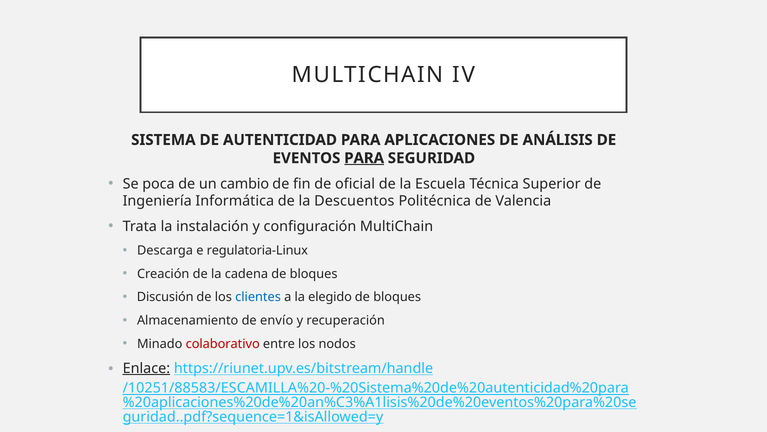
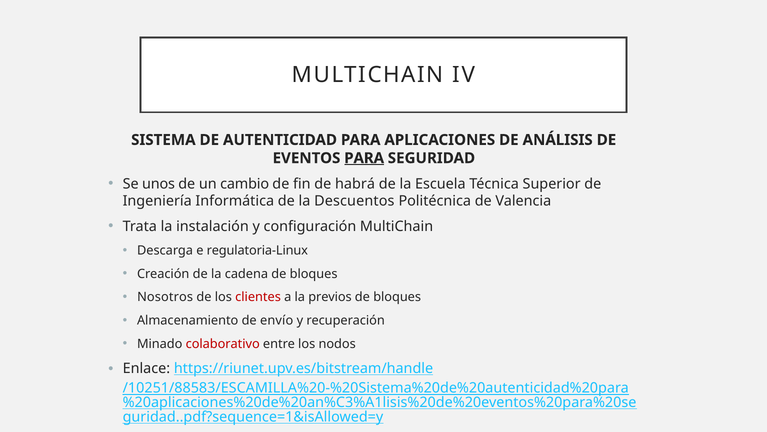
poca: poca -> unos (159, 184)
oficial: oficial -> habrá (355, 184)
Discusión: Discusión -> Nosotros (165, 297)
clientes colour: blue -> red (258, 297)
elegido: elegido -> previos (330, 297)
Enlace underline: present -> none (146, 368)
